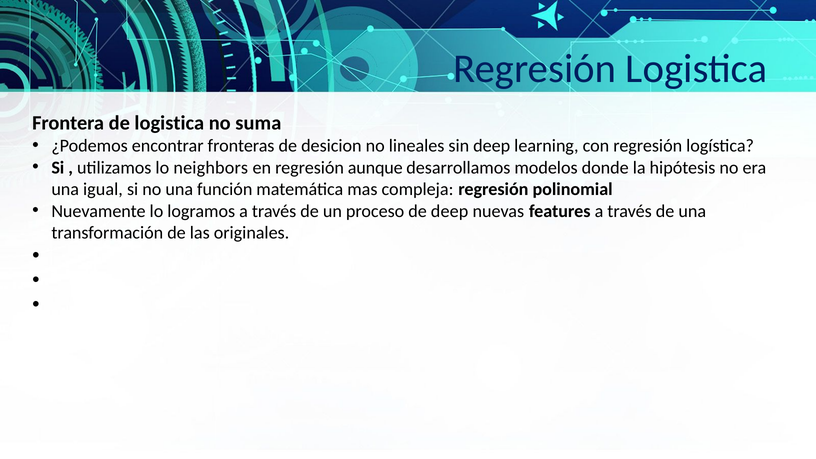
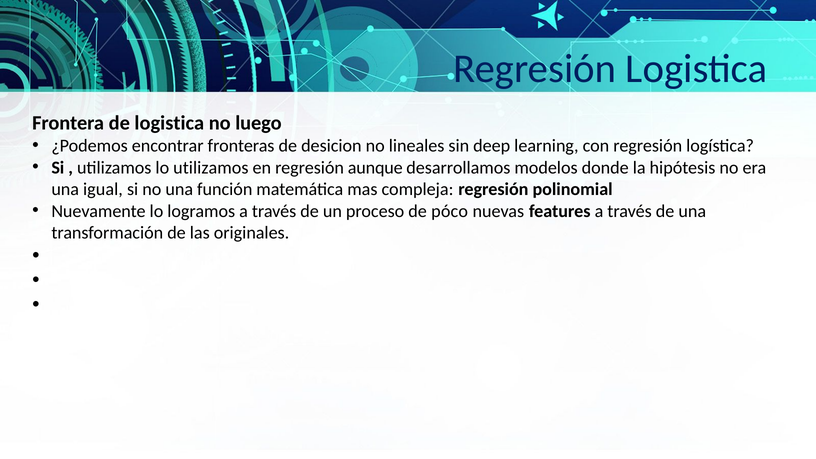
suma: suma -> luego (258, 123)
lo neighbors: neighbors -> utilizamos (211, 168)
de deep: deep -> póco (450, 211)
